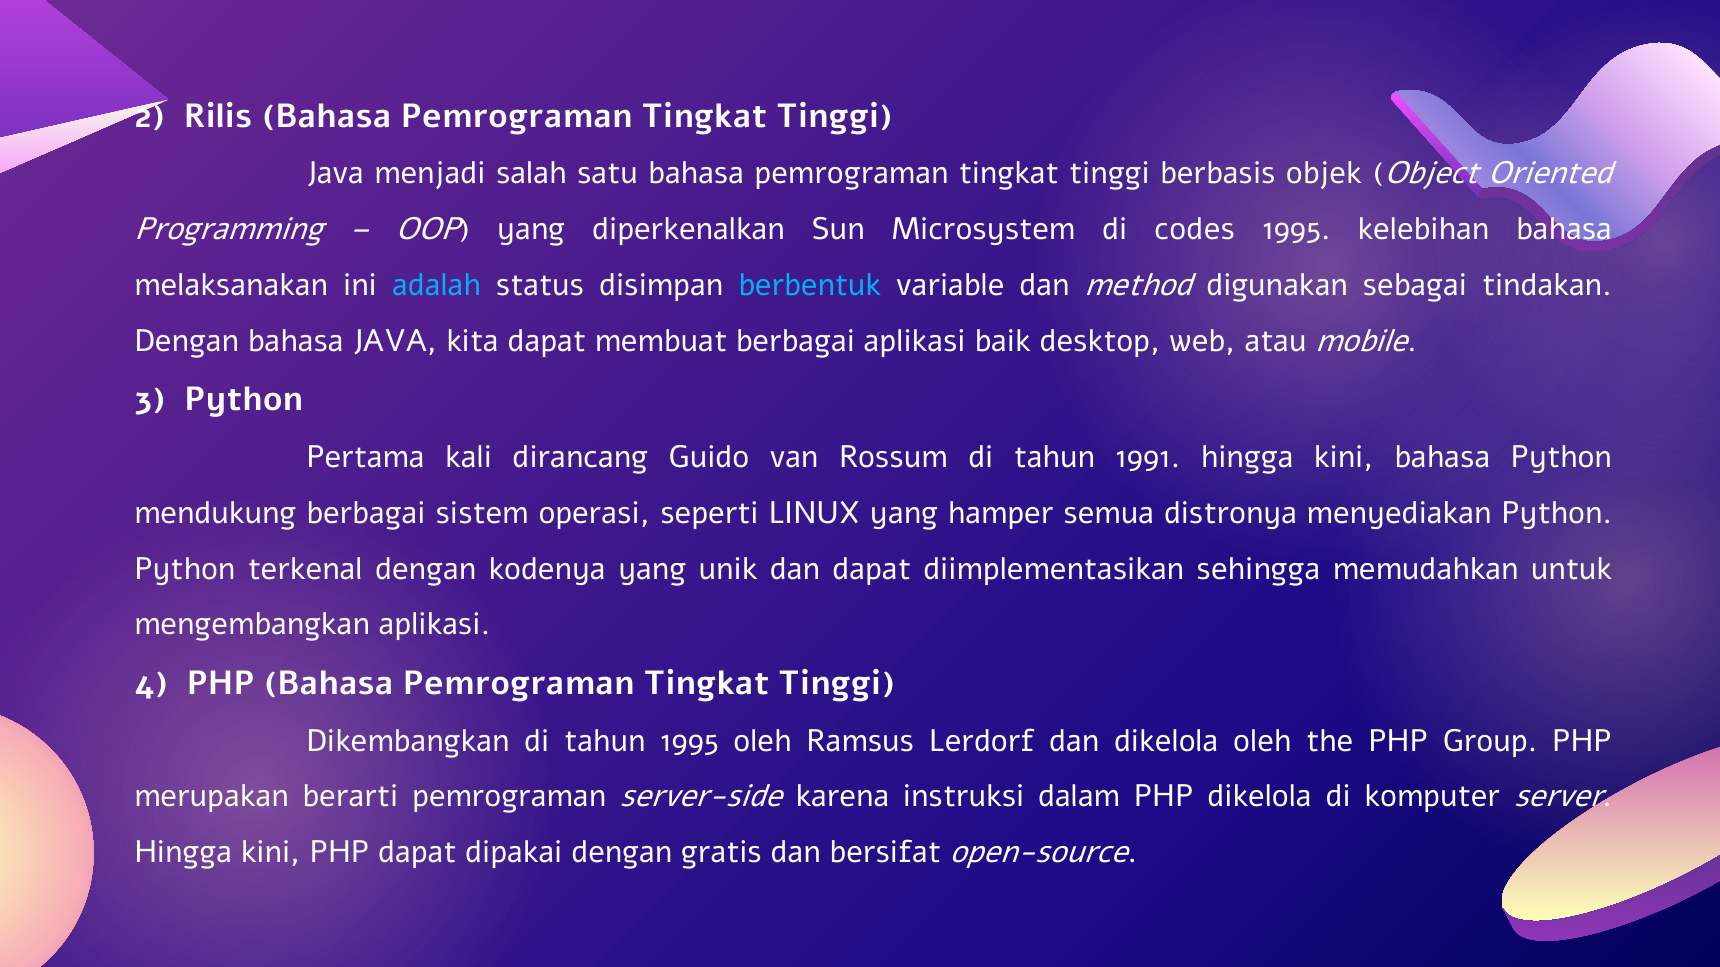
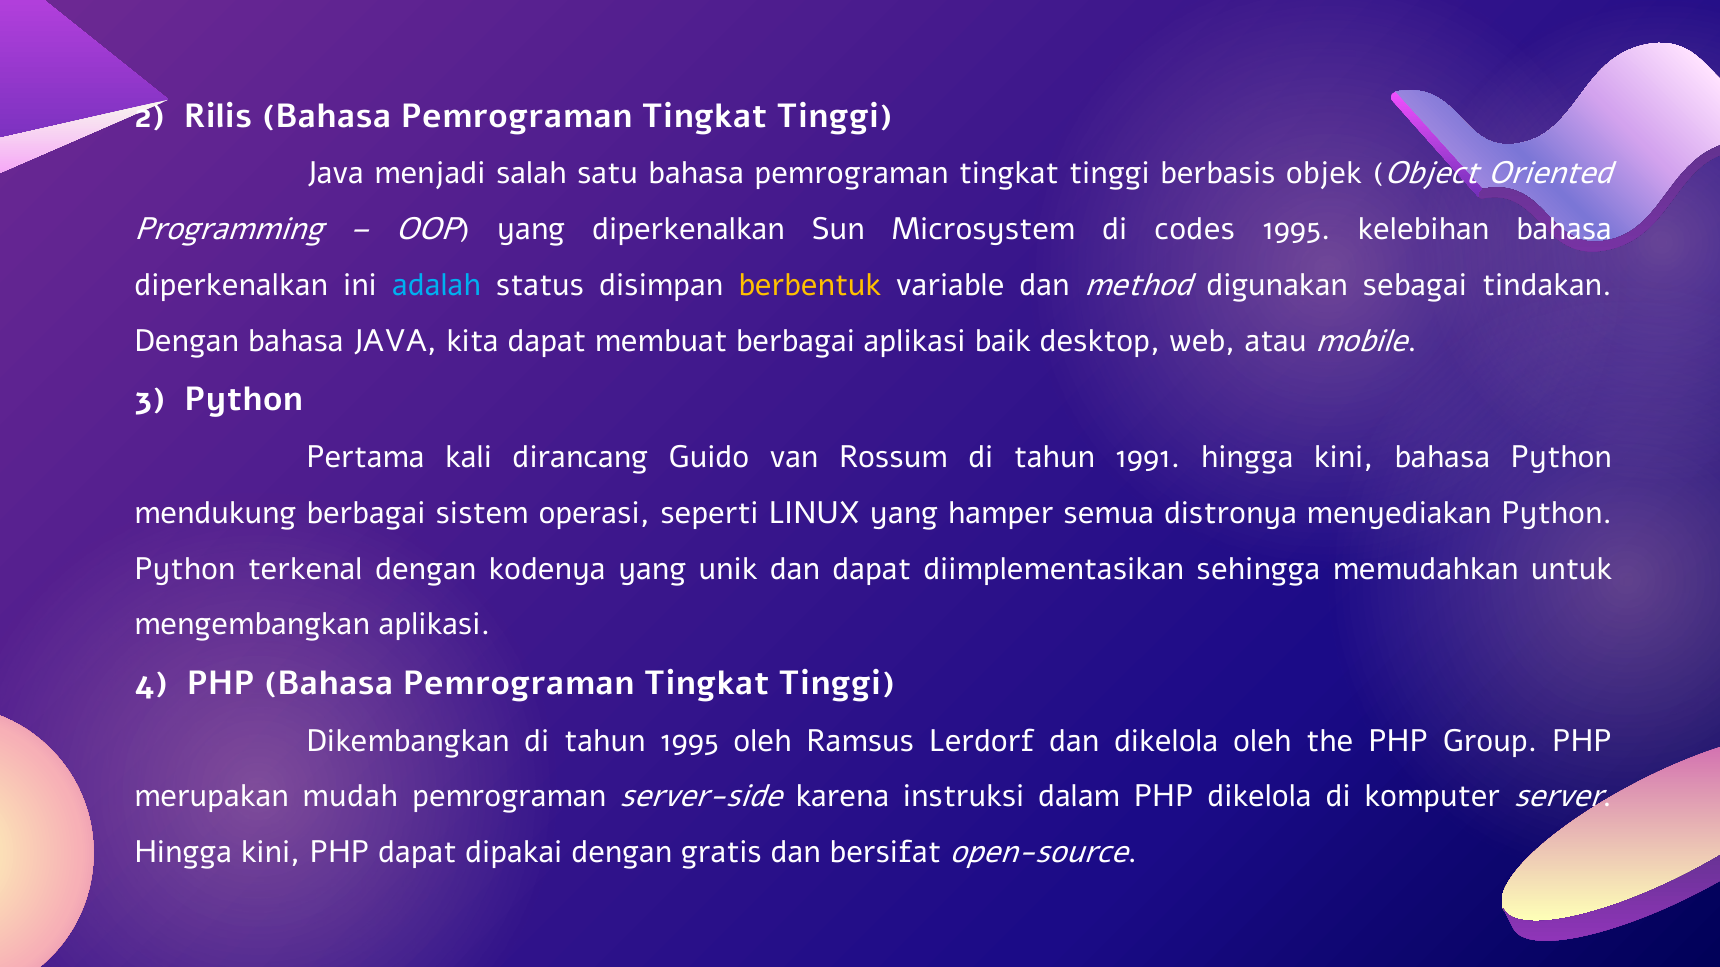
melaksanakan: melaksanakan -> diperkenalkan (231, 285)
berbentuk colour: light blue -> yellow (810, 285)
berarti: berarti -> mudah (350, 797)
